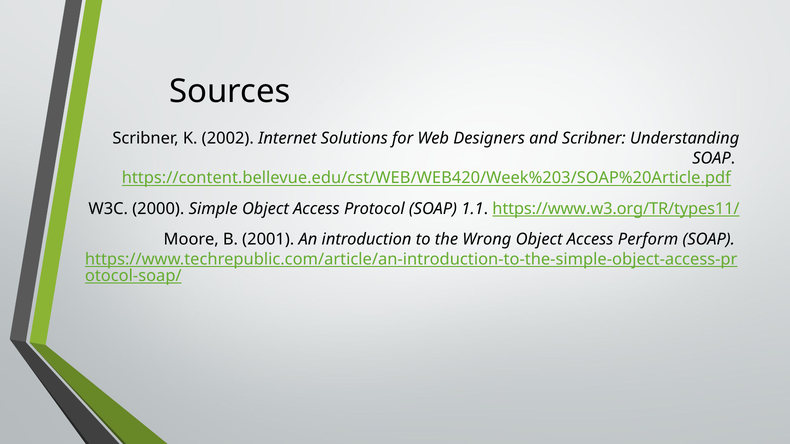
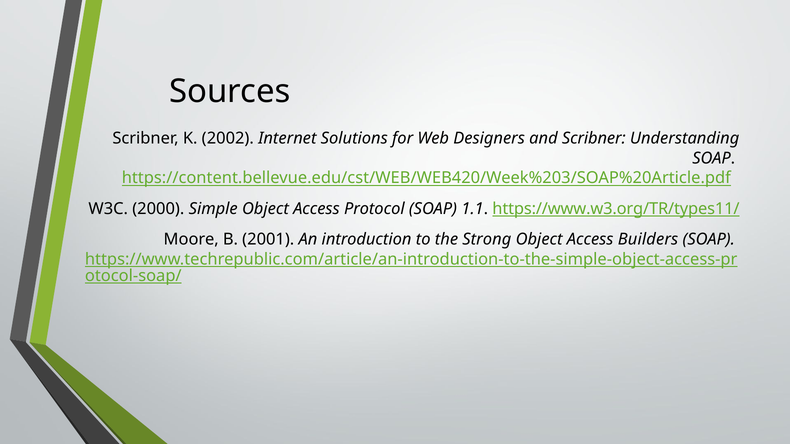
Wrong: Wrong -> Strong (487, 240)
Perform: Perform -> Builders (648, 240)
